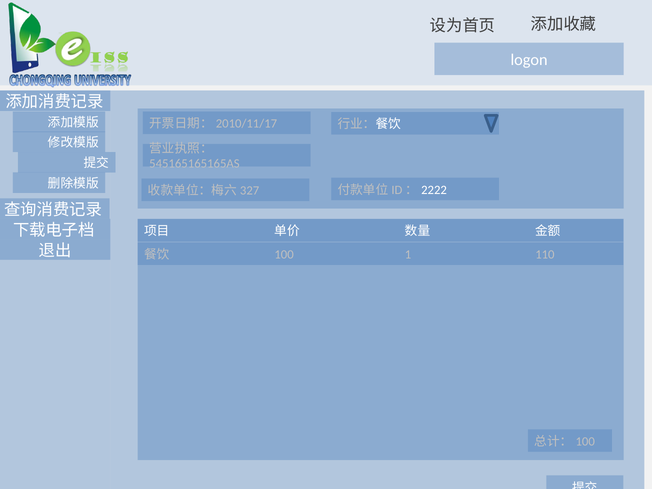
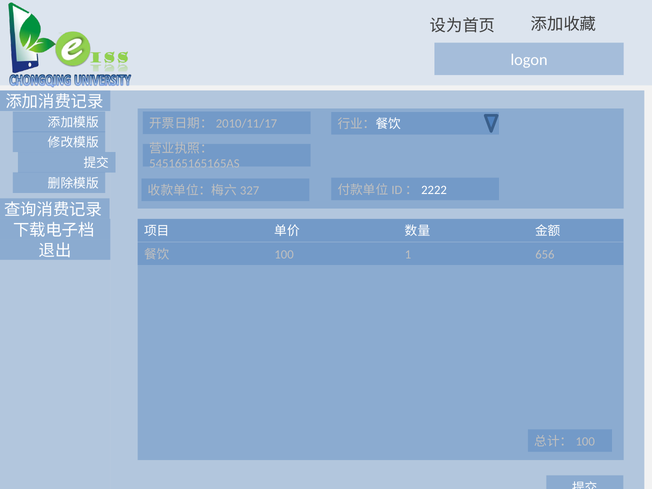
110: 110 -> 656 (545, 255)
